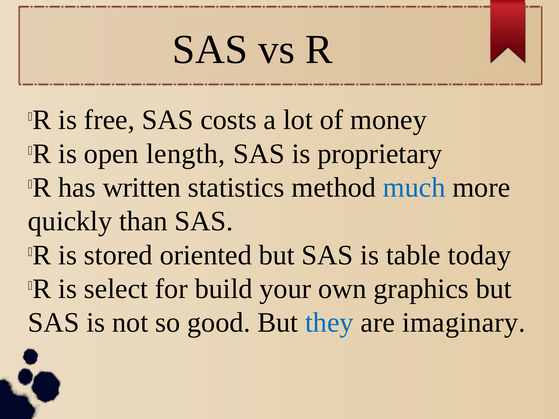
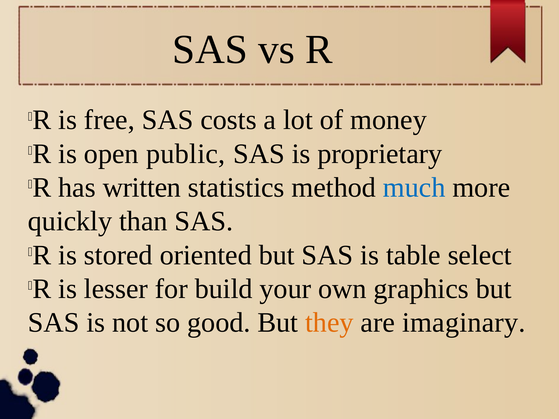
length: length -> public (186, 154)
today: today -> select (480, 255)
select: select -> lesser (116, 289)
they colour: blue -> orange (329, 323)
